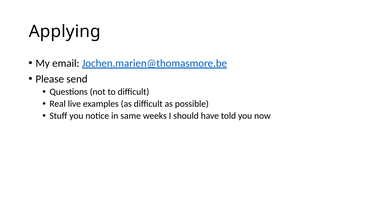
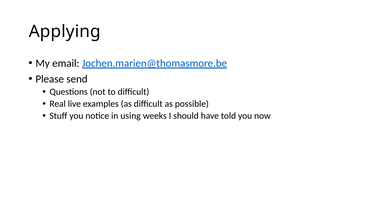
same: same -> using (131, 116)
